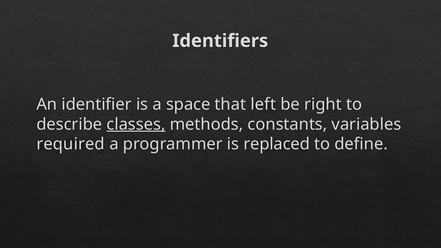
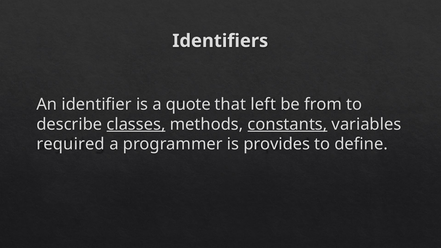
space: space -> quote (188, 104)
right: right -> from (323, 104)
constants underline: none -> present (287, 124)
replaced: replaced -> provides (277, 144)
